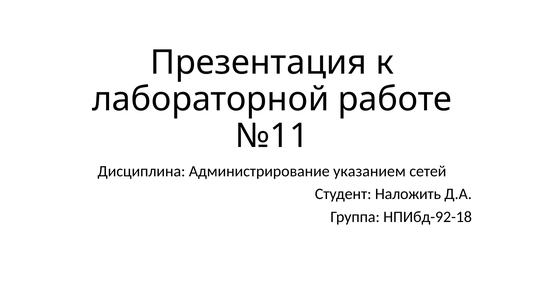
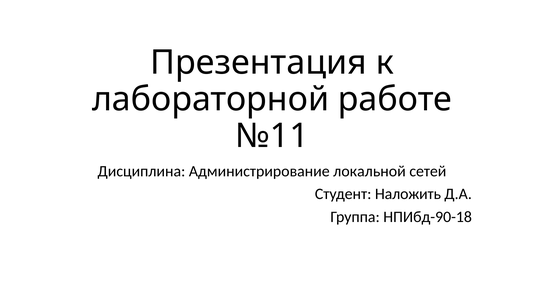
указанием: указанием -> локальной (370, 171)
НПИбд-92-18: НПИбд-92-18 -> НПИбд-90-18 (428, 217)
